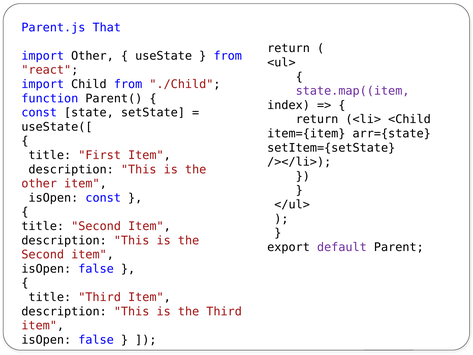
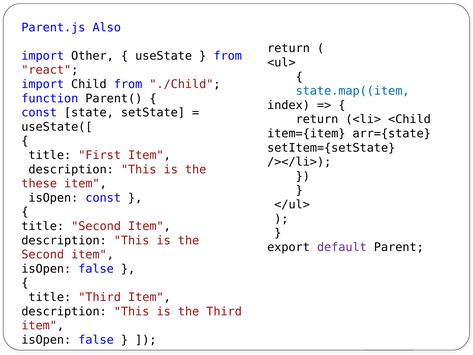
That: That -> Also (107, 27)
state.map((item colour: purple -> blue (353, 91)
other: other -> these (39, 184)
